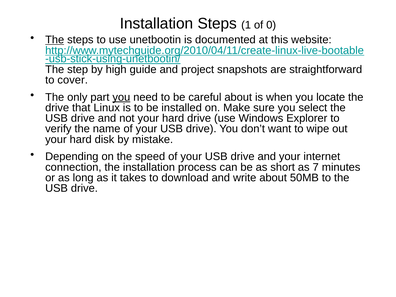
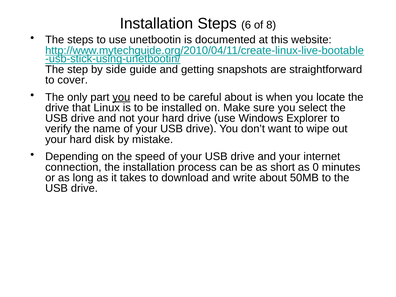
1: 1 -> 6 (246, 25)
0: 0 -> 8 (271, 25)
The underline: present -> none (55, 40)
high: high -> side (116, 69)
project: project -> getting (198, 69)
7: 7 -> 0 (316, 167)
